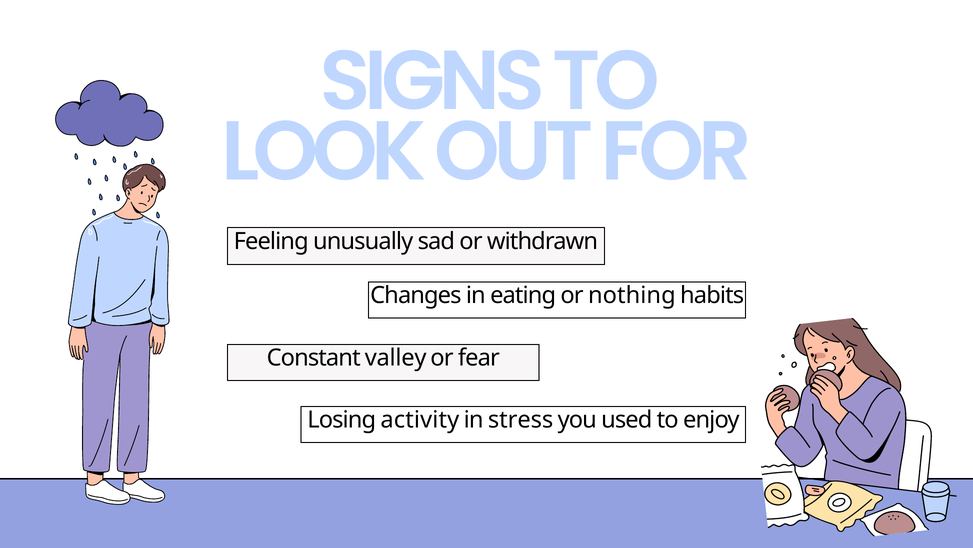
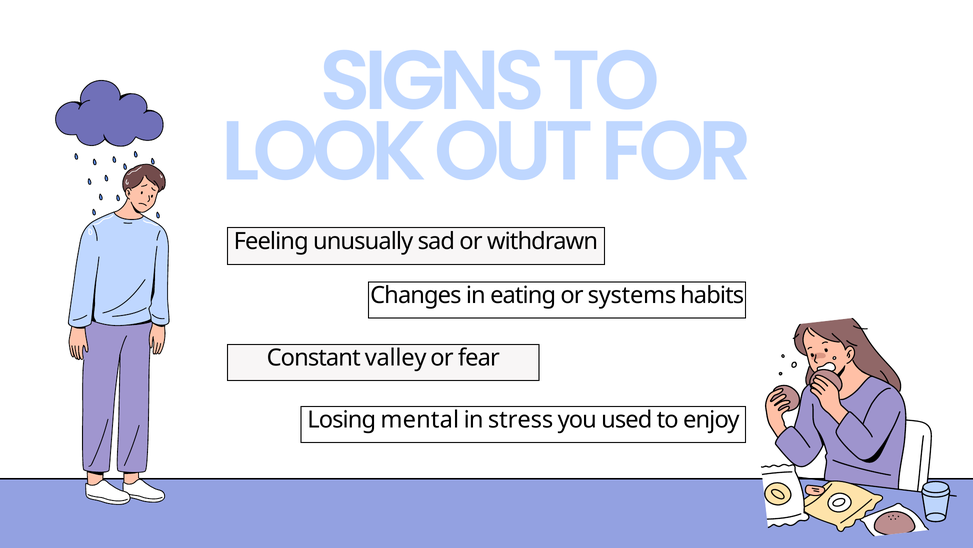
nothing: nothing -> systems (632, 295)
activity: activity -> mental (420, 419)
